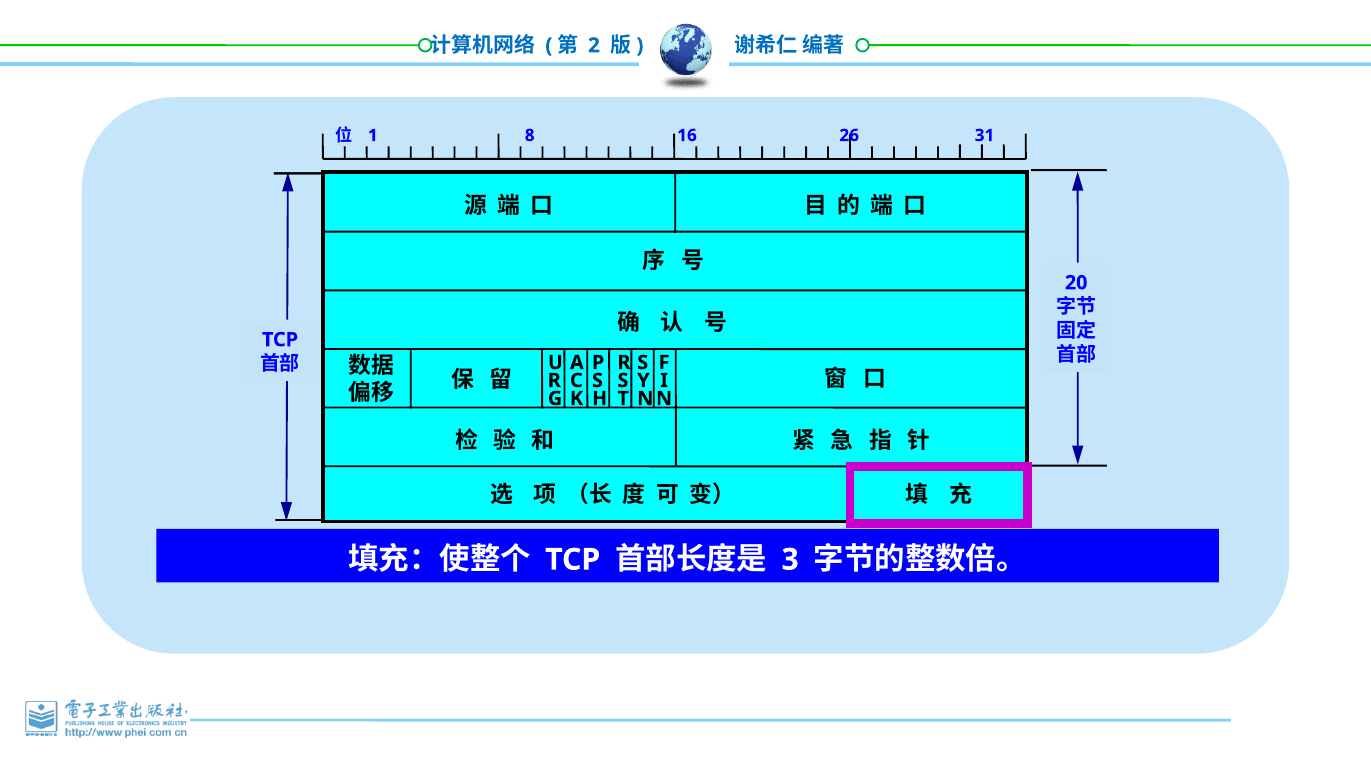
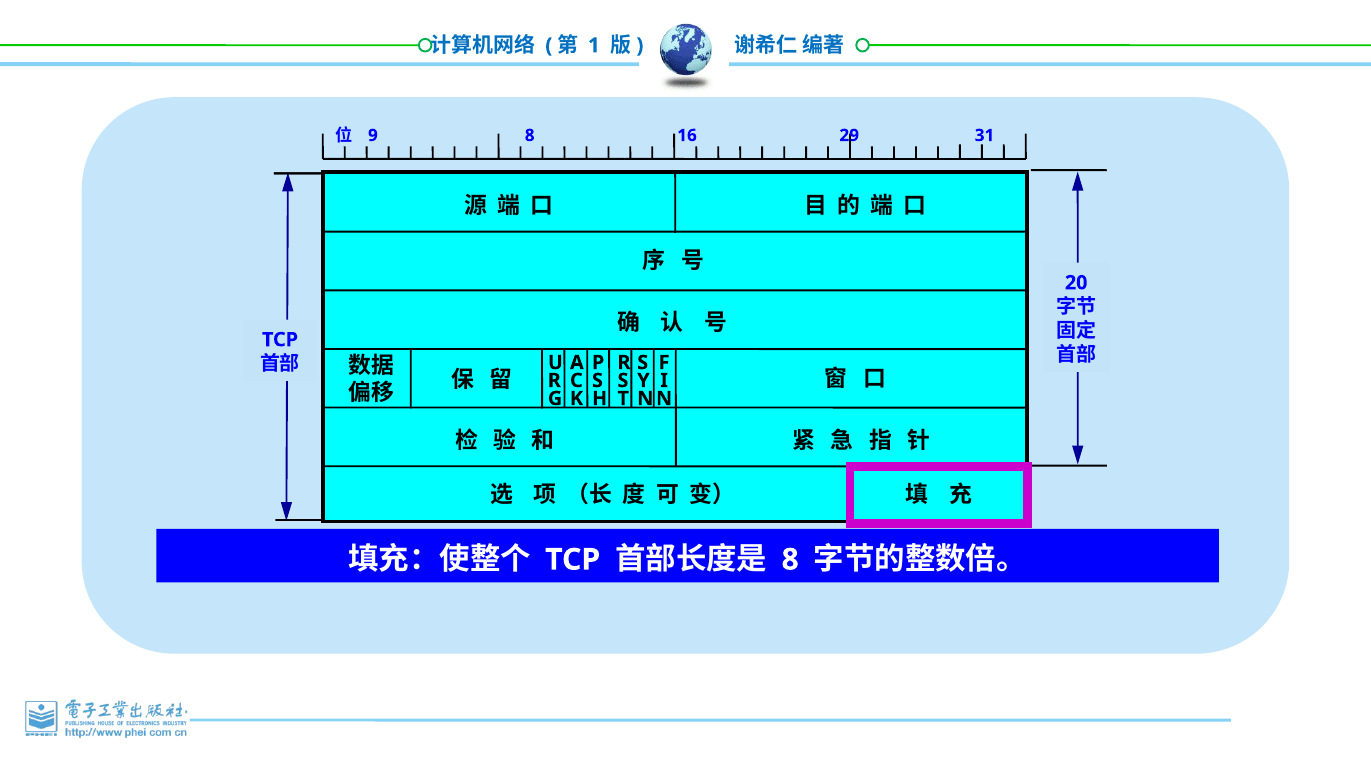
2: 2 -> 1 (594, 45)
1: 1 -> 9 (373, 135)
26: 26 -> 29 (849, 135)
3: 3 -> 8 (790, 560)
